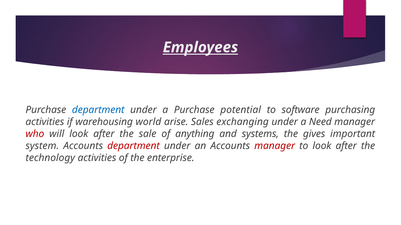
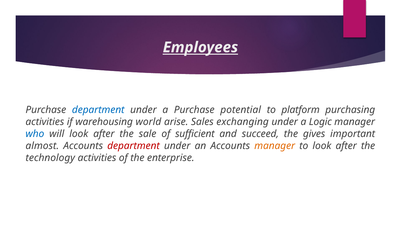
software: software -> platform (301, 110)
Need: Need -> Logic (320, 122)
who colour: red -> blue (35, 134)
anything: anything -> sufficient (195, 134)
systems: systems -> succeed (260, 134)
system: system -> almost (42, 146)
manager colour: red -> orange (275, 146)
